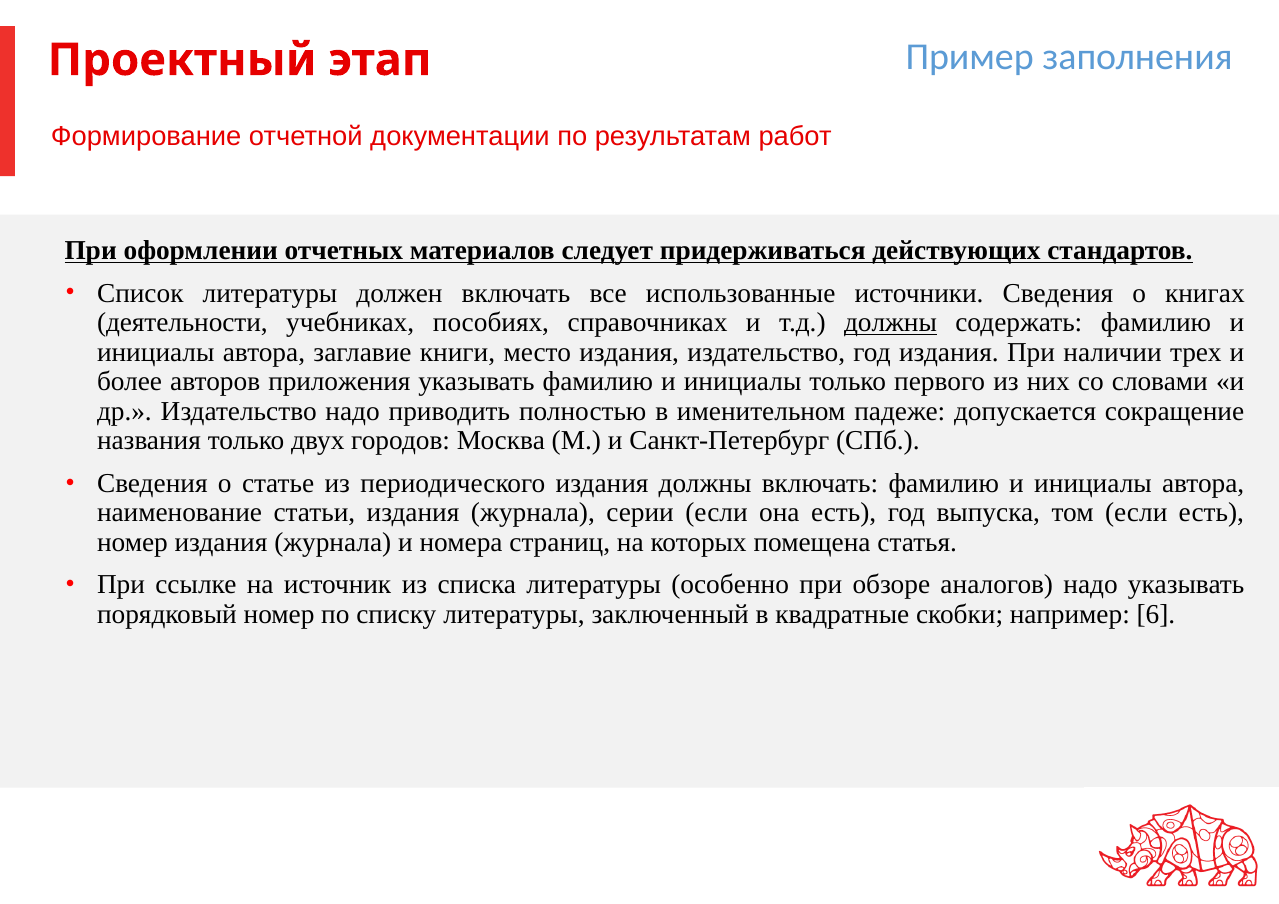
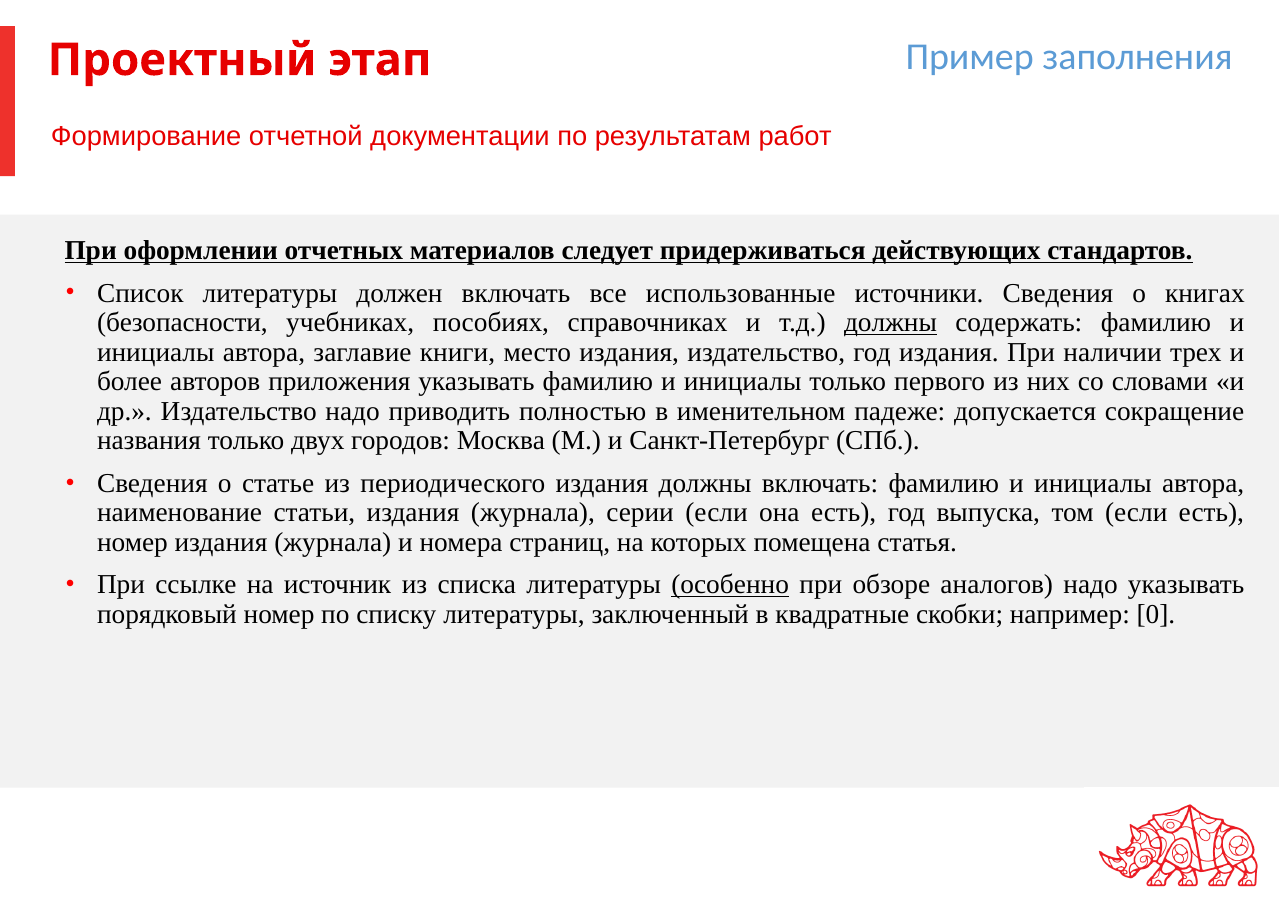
деятельности: деятельности -> безопасности (182, 323)
особенно underline: none -> present (730, 585)
6: 6 -> 0 (1156, 615)
